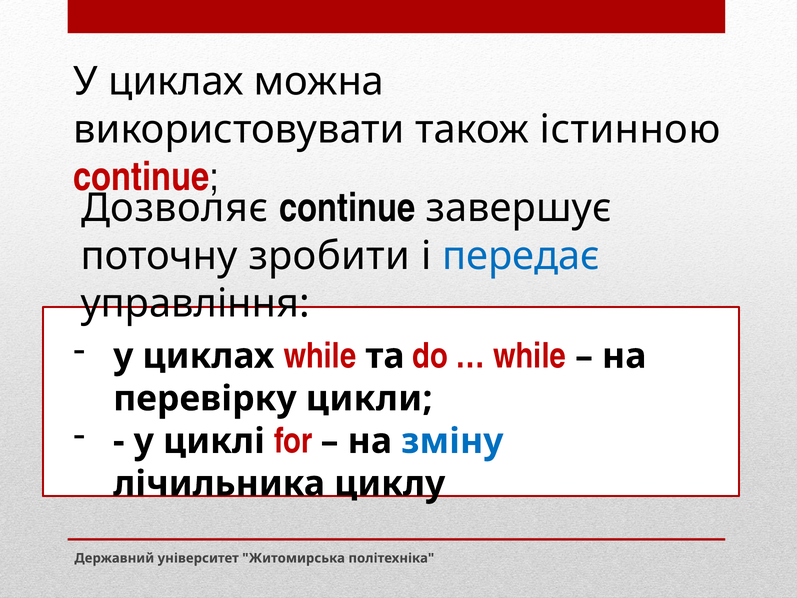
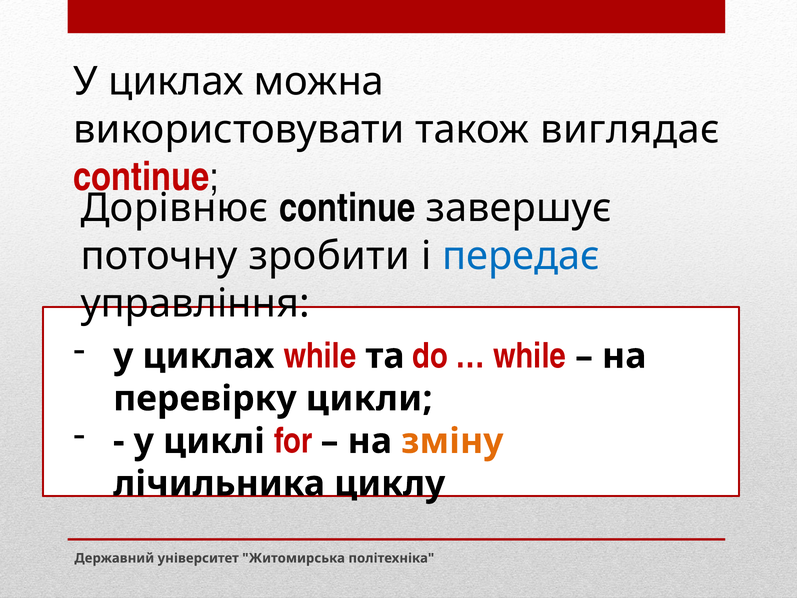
істинною: істинною -> виглядає (630, 129)
Дозволяє: Дозволяє -> Дорівнює (175, 208)
зміну colour: blue -> orange (452, 441)
